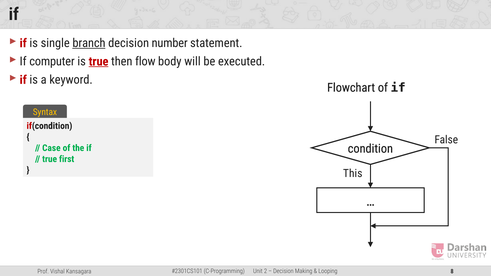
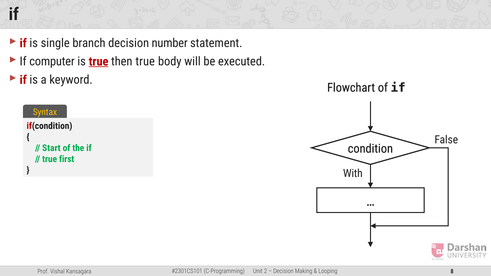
branch underline: present -> none (89, 43)
then flow: flow -> true (145, 62)
Case: Case -> Start (51, 148)
This: This -> With (353, 173)
